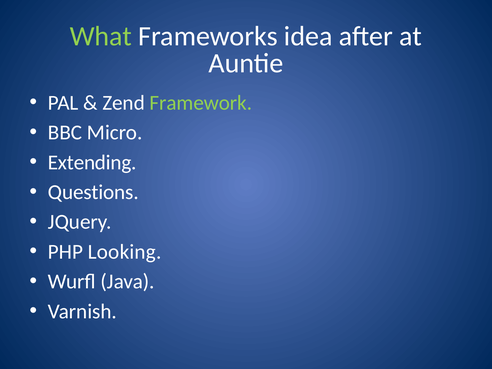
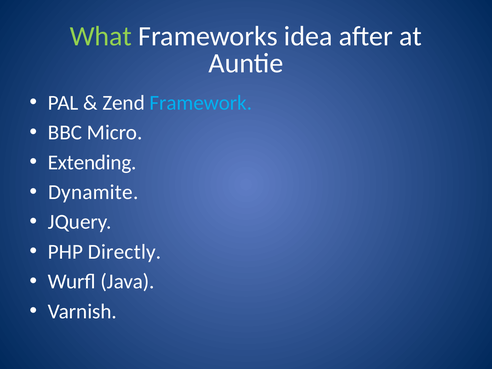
Framework colour: light green -> light blue (201, 103)
Questions: Questions -> Dynamite (93, 192)
Looking: Looking -> Directly (125, 252)
